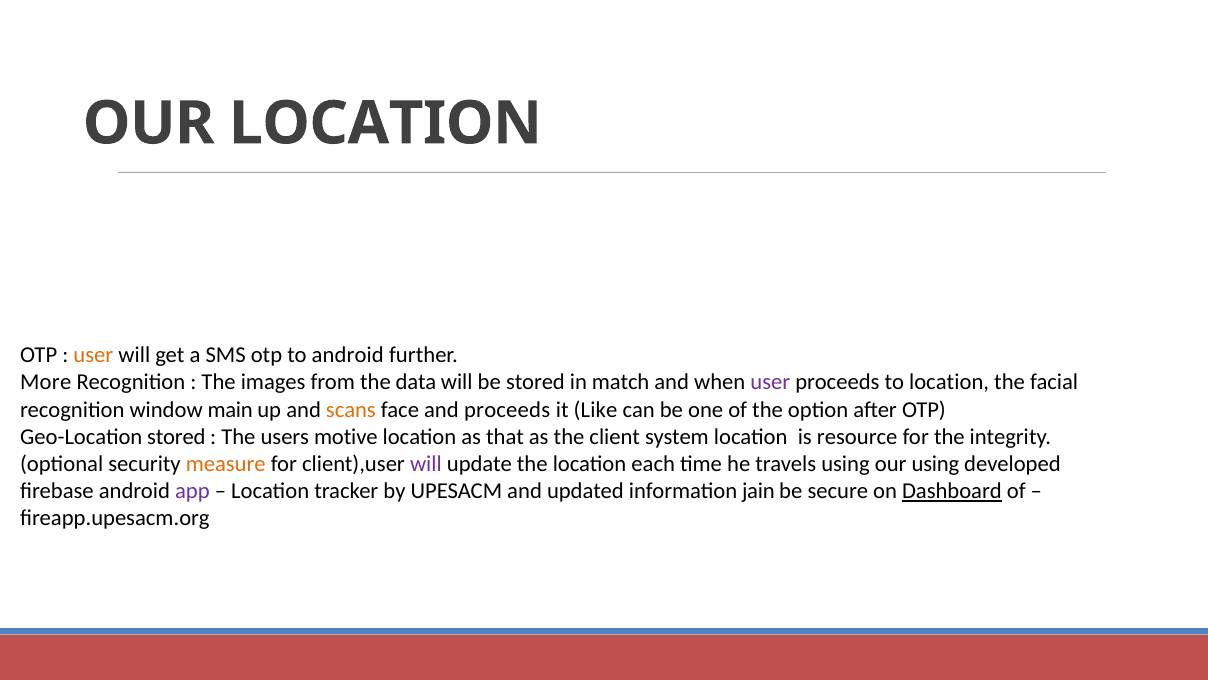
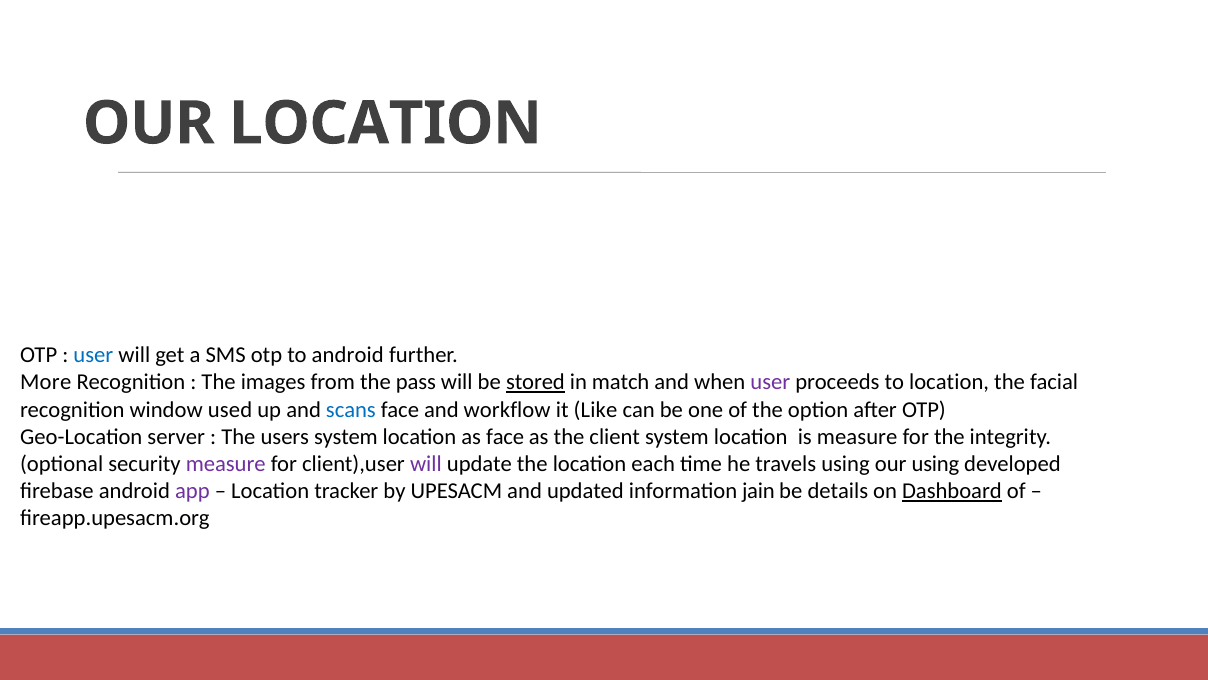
user colour: orange -> blue (93, 355)
data: data -> pass (416, 382)
stored underline: none -> present (535, 382)
main: main -> used (230, 409)
scans colour: orange -> blue (351, 409)
and proceeds: proceeds -> workflow (507, 409)
Geo-Location stored: stored -> server (176, 436)
users motive: motive -> system (346, 436)
as that: that -> face (505, 436)
is resource: resource -> measure (857, 436)
measure colour: orange -> purple (226, 464)
secure: secure -> details (838, 491)
